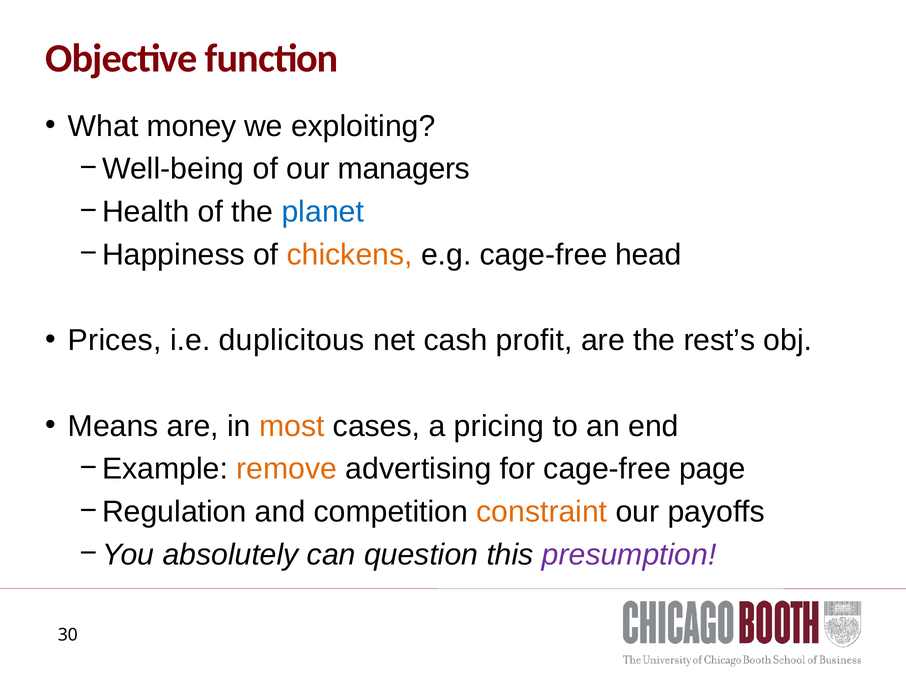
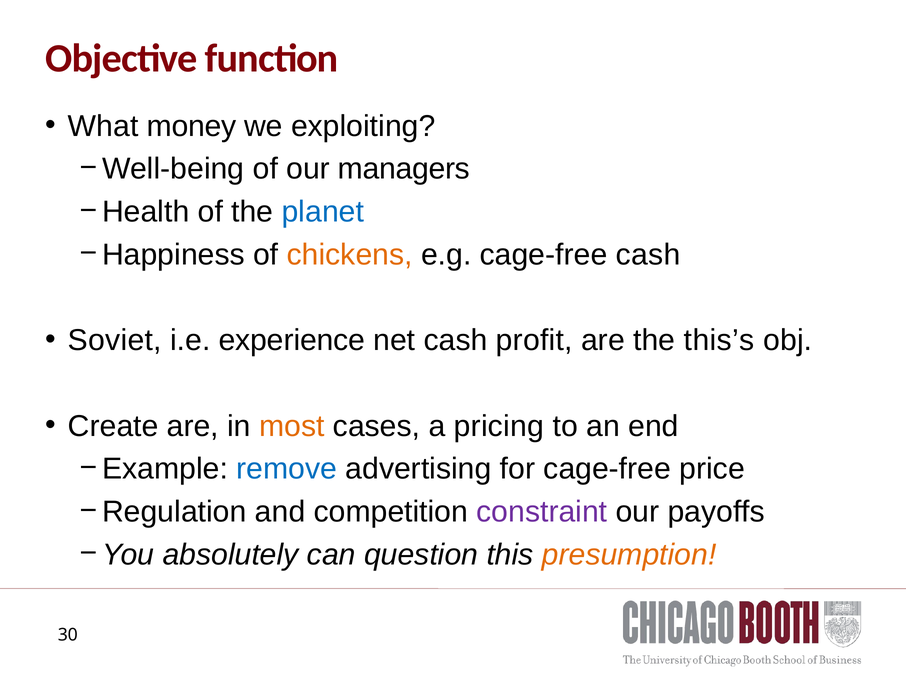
cage-free head: head -> cash (648, 255)
Prices: Prices -> Soviet (115, 341)
duplicitous: duplicitous -> experience (292, 341)
rest’s: rest’s -> this’s (719, 341)
Means: Means -> Create (113, 426)
remove colour: orange -> blue (287, 469)
page: page -> price (712, 469)
constraint colour: orange -> purple (542, 512)
presumption colour: purple -> orange (629, 555)
